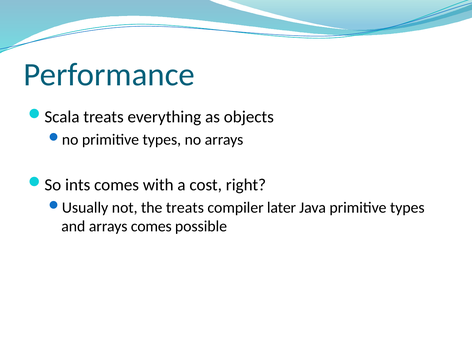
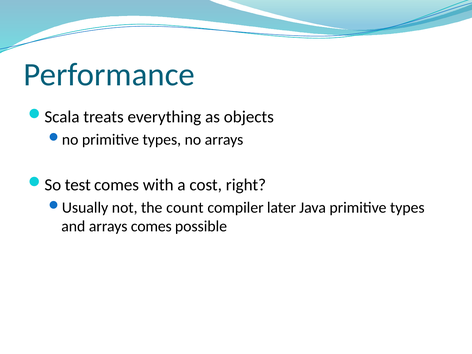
ints: ints -> test (78, 185)
the treats: treats -> count (185, 208)
